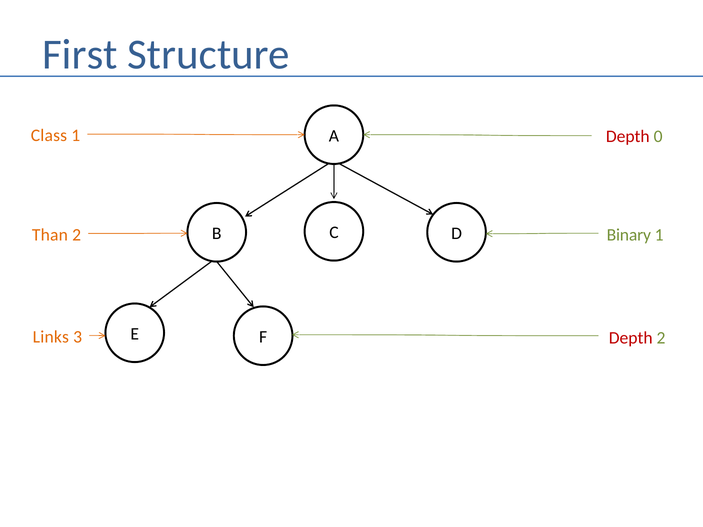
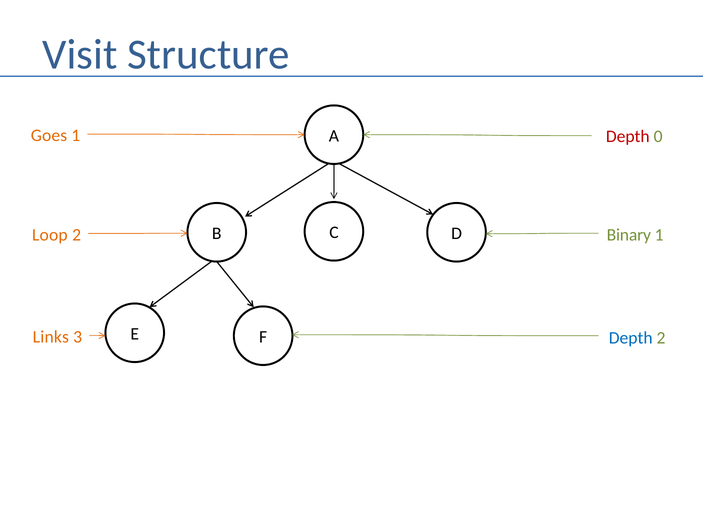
First: First -> Visit (80, 55)
Class: Class -> Goes (49, 135)
Than: Than -> Loop (50, 235)
Depth colour: red -> blue (631, 338)
